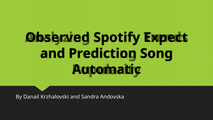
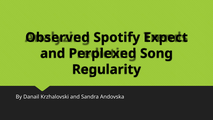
Prediction: Prediction -> Perplexed (103, 53)
Automatic: Automatic -> Regularity (106, 69)
